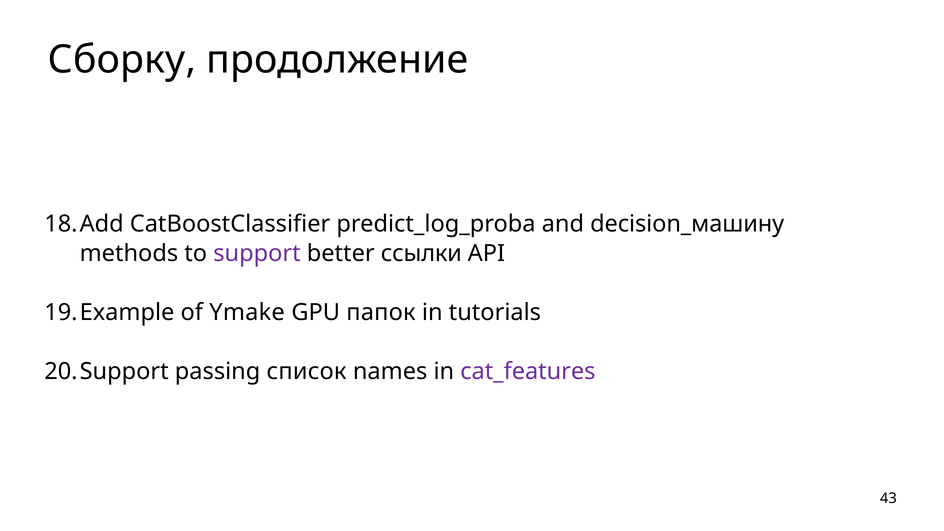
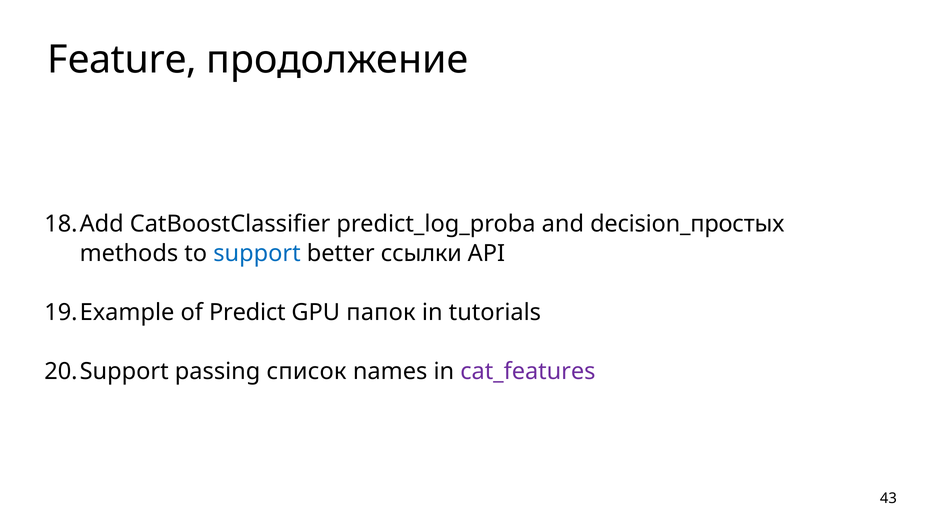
Сборку: Сборку -> Feature (122, 60)
decision_машину: decision_машину -> decision_простых (687, 224)
support colour: purple -> blue (257, 253)
Ymake: Ymake -> Predict (247, 312)
